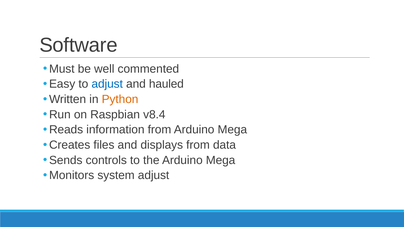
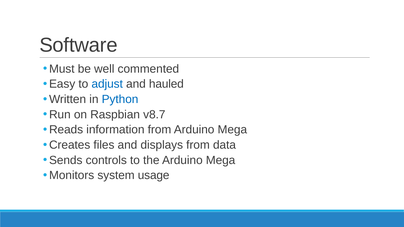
Python colour: orange -> blue (120, 99)
v8.4: v8.4 -> v8.7 (154, 115)
system adjust: adjust -> usage (154, 176)
